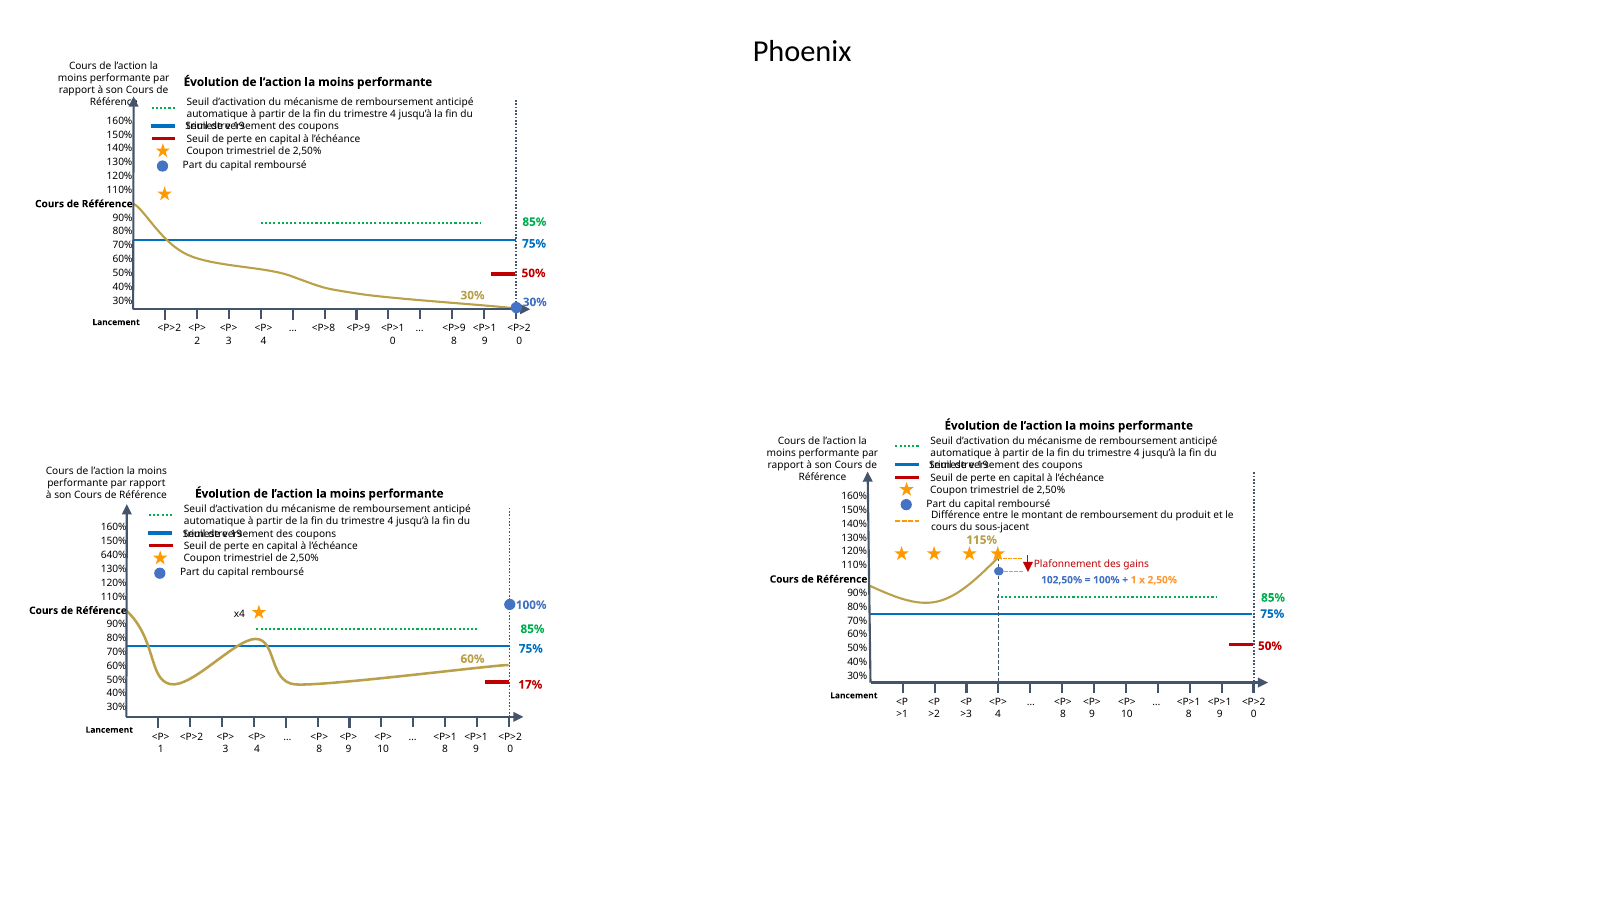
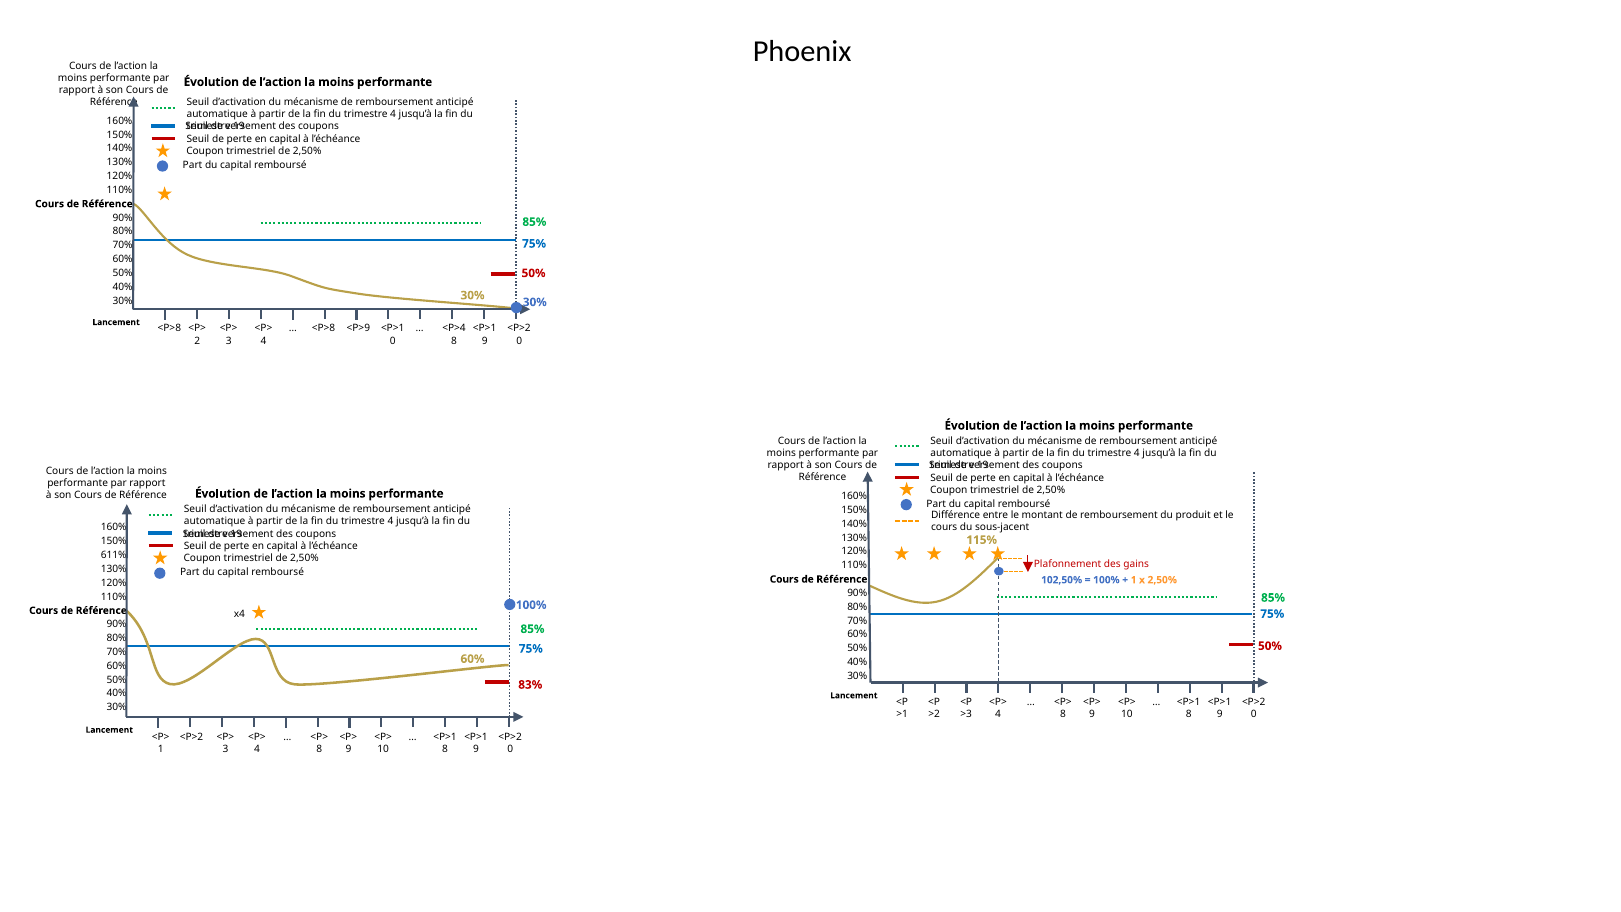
<P>2: <P>2 -> <P>8 (169, 328)
<P>9 <P>9: <P>9 -> <P>4 (454, 328)
640%: 640% -> 611% (114, 555)
17%: 17% -> 83% (530, 685)
